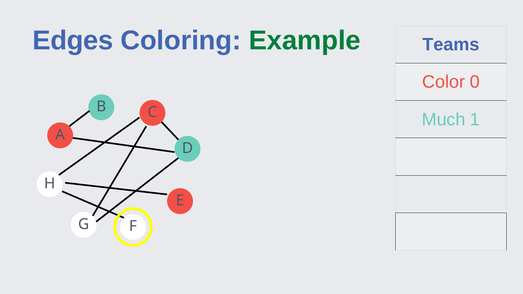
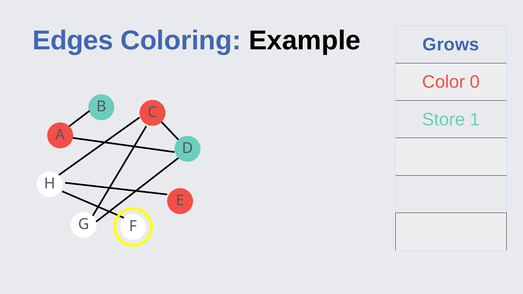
Example colour: green -> black (305, 41)
Teams: Teams -> Grows (451, 45)
Much: Much -> Store (444, 120)
